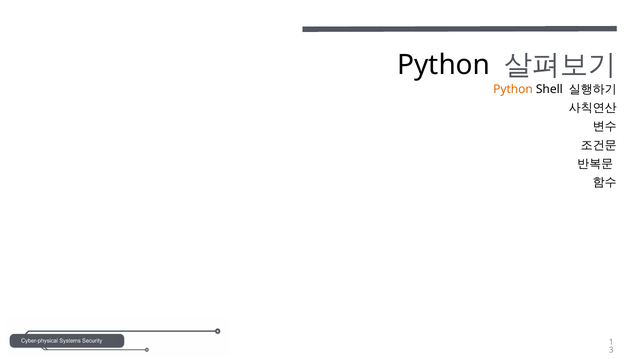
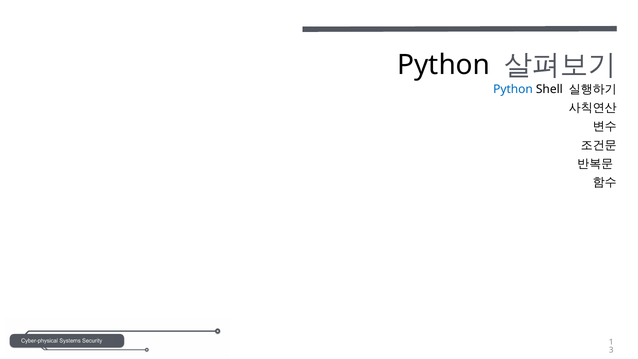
Python colour: orange -> blue (513, 89)
